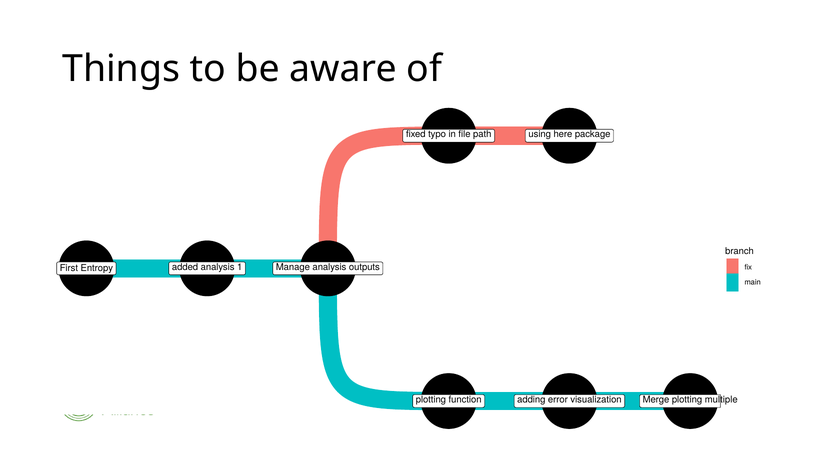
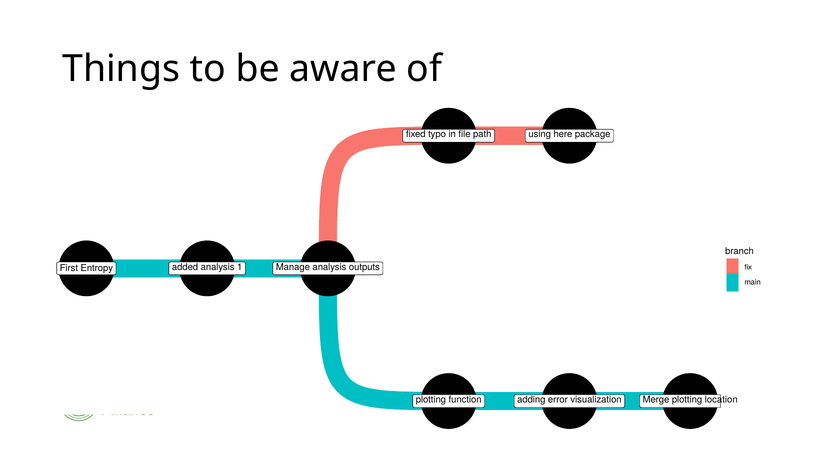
multiple: multiple -> location (721, 399)
